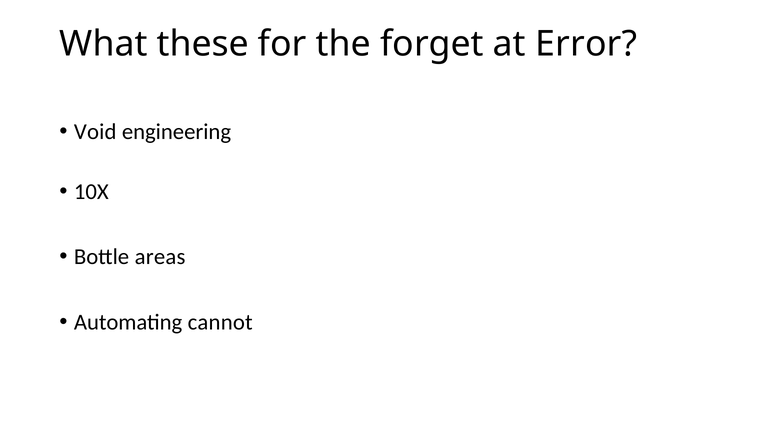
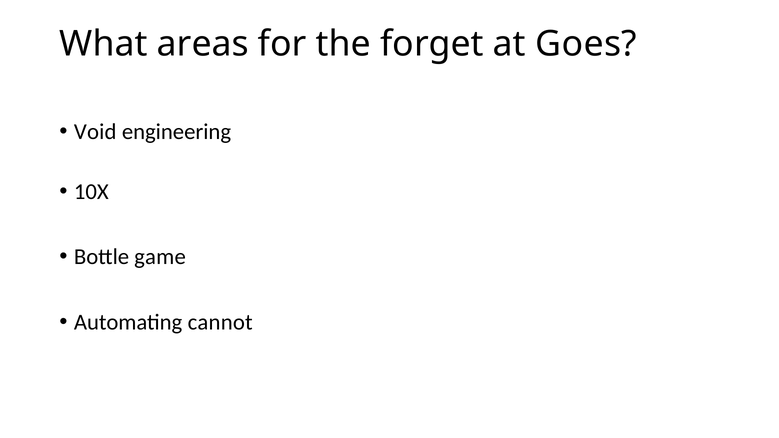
these: these -> areas (203, 44)
Error: Error -> Goes (586, 44)
areas: areas -> game (160, 257)
